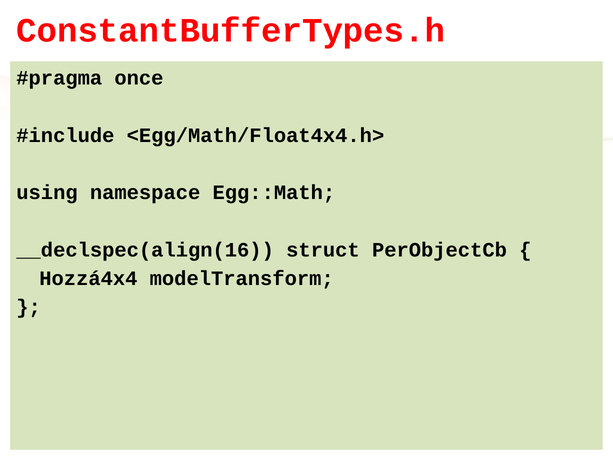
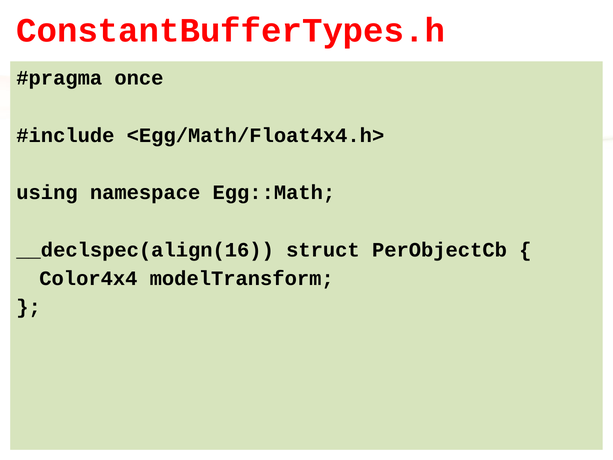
Hozzá4x4: Hozzá4x4 -> Color4x4 (88, 278)
